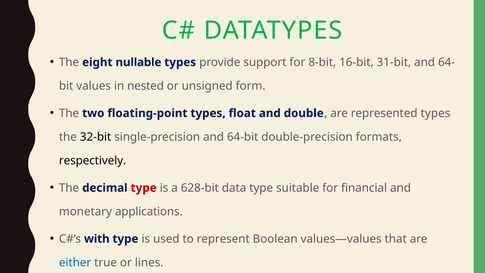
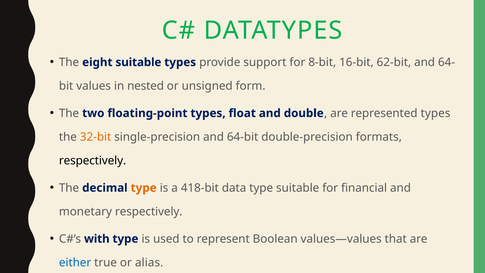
eight nullable: nullable -> suitable (138, 62)
31-bit: 31-bit -> 62-bit (394, 62)
32-bit colour: black -> orange (96, 137)
type colour: red -> orange (144, 188)
628-bit: 628-bit -> 418-bit (200, 188)
monetary applications: applications -> respectively (149, 211)
lines: lines -> alias (149, 262)
